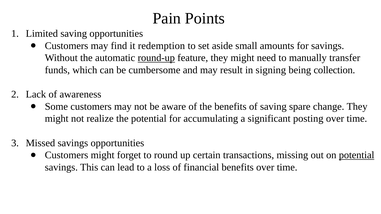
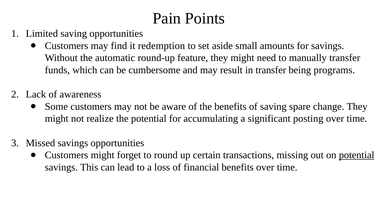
round-up underline: present -> none (156, 58)
in signing: signing -> transfer (271, 70)
collection: collection -> programs (334, 70)
